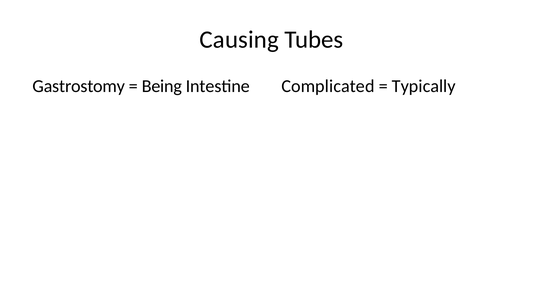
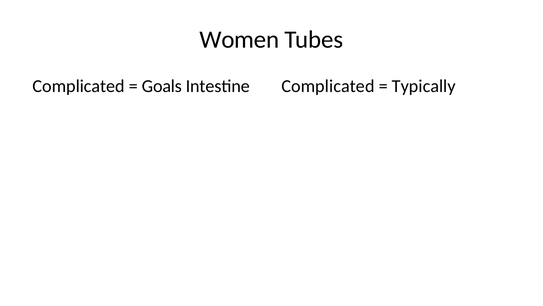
Causing: Causing -> Women (239, 39)
Gastrostomy: Gastrostomy -> Complicated (79, 86)
Being: Being -> Goals (162, 86)
